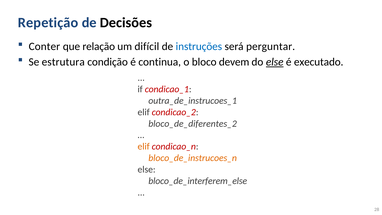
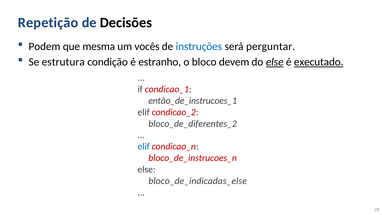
Conter: Conter -> Podem (44, 46)
relação: relação -> mesma (99, 46)
difícil: difícil -> vocês (147, 46)
continua: continua -> estranho (160, 62)
executado underline: none -> present (319, 62)
outra_de_instrucoes_1: outra_de_instrucoes_1 -> então_de_instrucoes_1 (193, 101)
elif colour: orange -> blue (144, 146)
bloco_de_instrucoes_n colour: orange -> red (193, 158)
bloco_de_interferem_else: bloco_de_interferem_else -> bloco_de_indicadas_else (198, 181)
